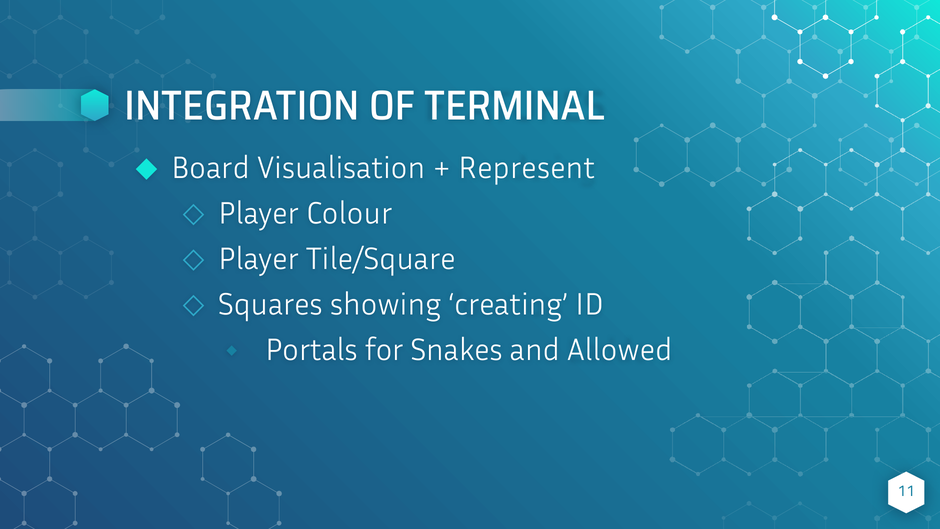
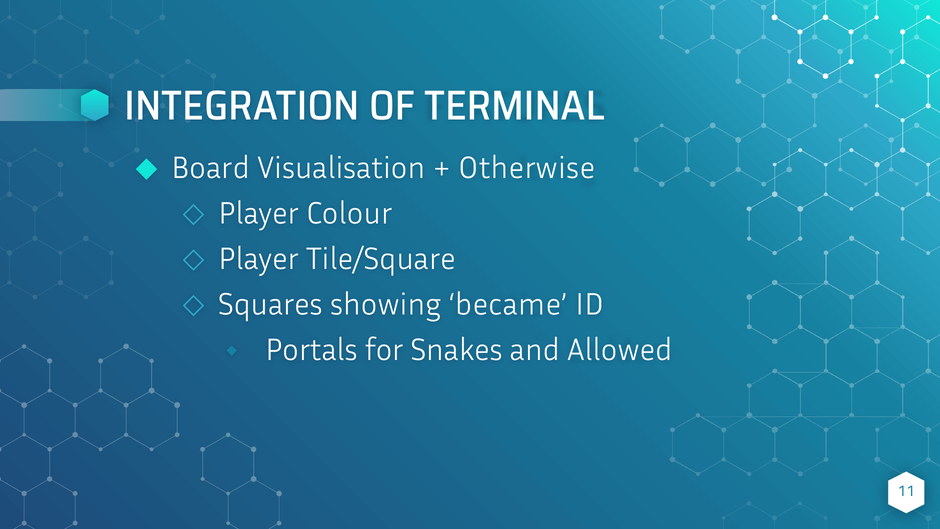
Represent: Represent -> Otherwise (527, 168)
creating: creating -> became (508, 304)
